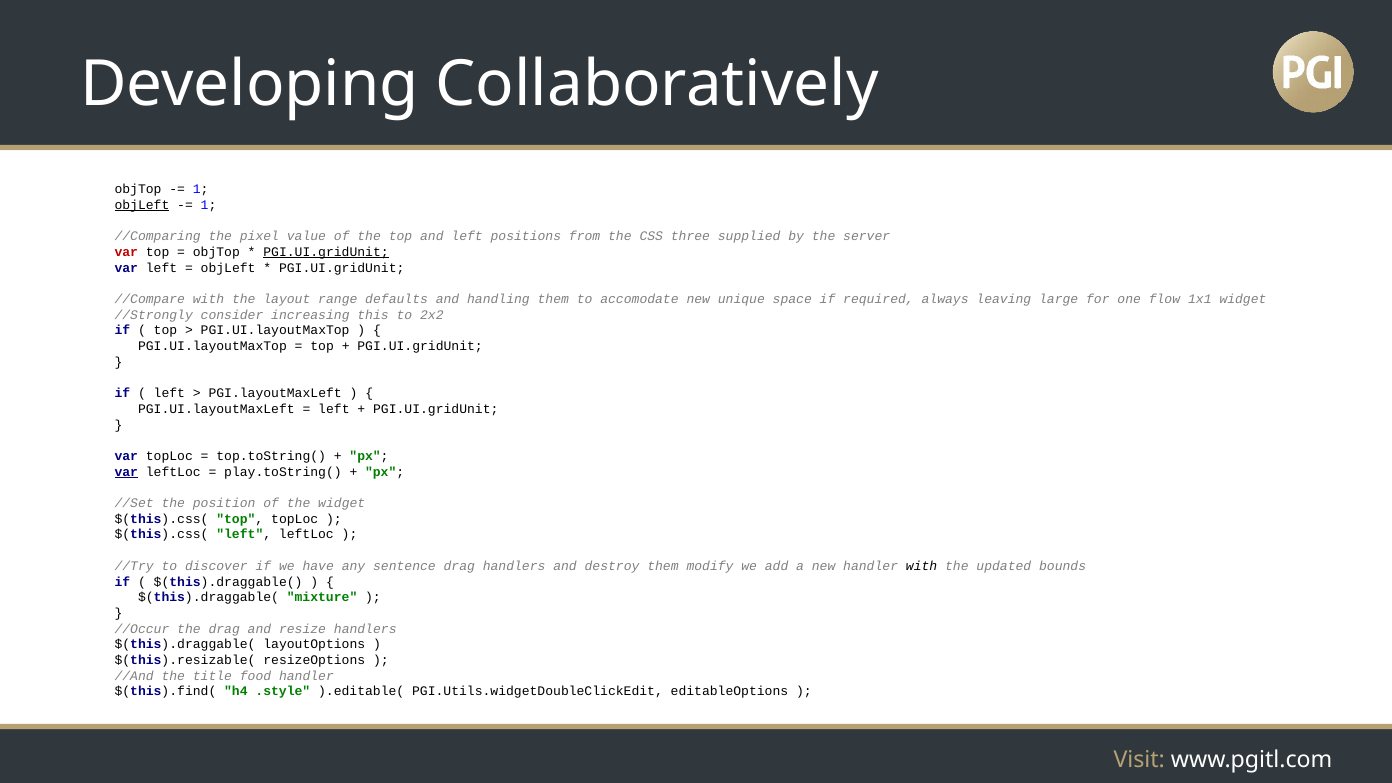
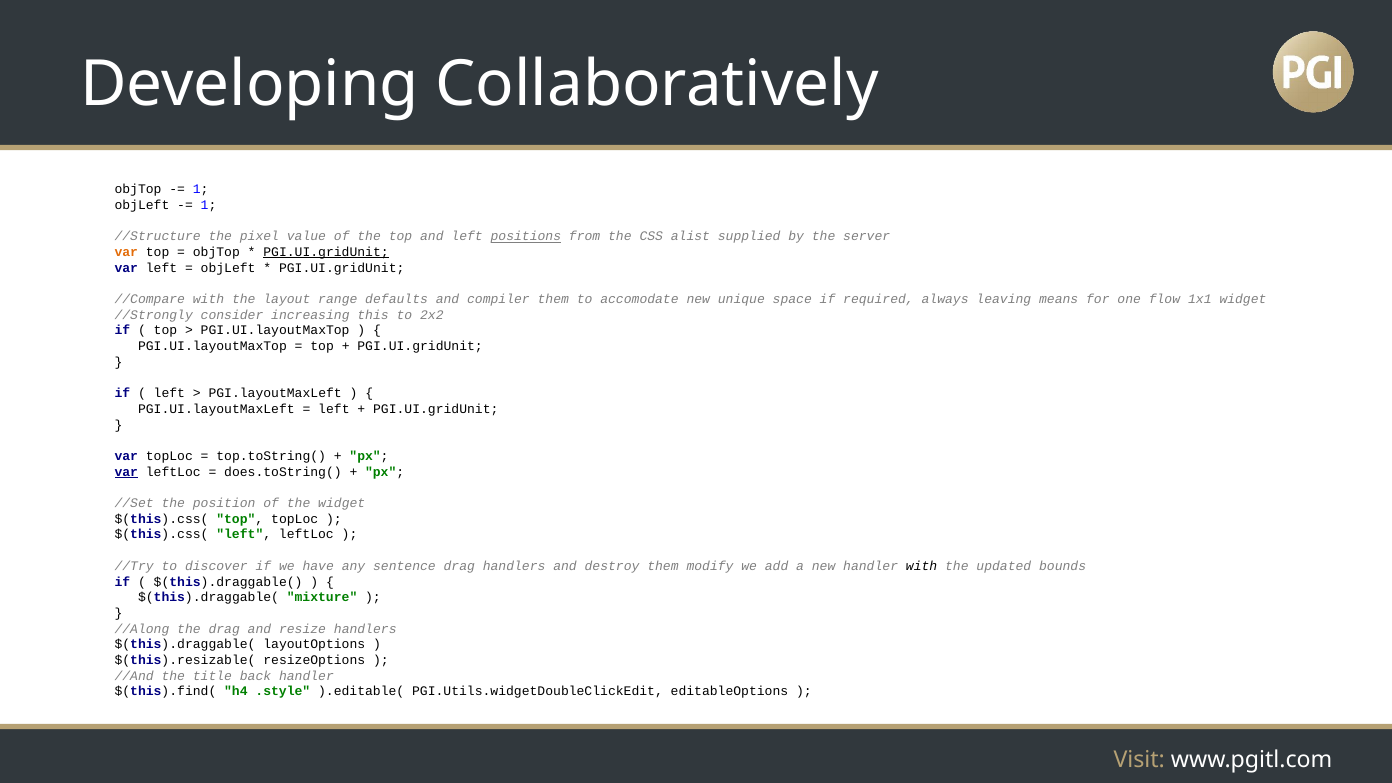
objLeft underline: present -> none (142, 205)
//Comparing: //Comparing -> //Structure (158, 236)
positions underline: none -> present (526, 236)
three: three -> alist (690, 236)
var colour: red -> orange (126, 252)
handling: handling -> compiler (498, 299)
large: large -> means (1059, 299)
play.toString(: play.toString( -> does.toString( (283, 472)
//Occur: //Occur -> //Along (142, 629)
food: food -> back (256, 676)
